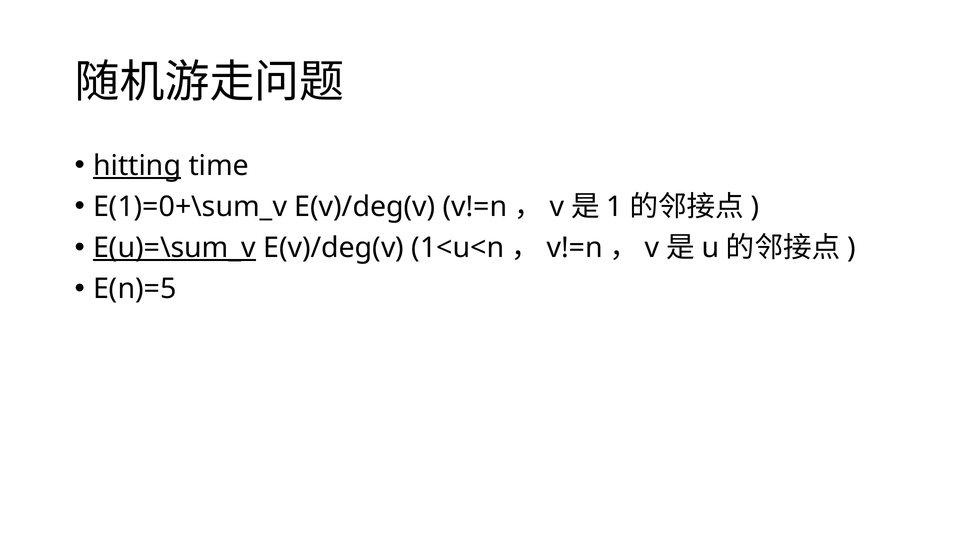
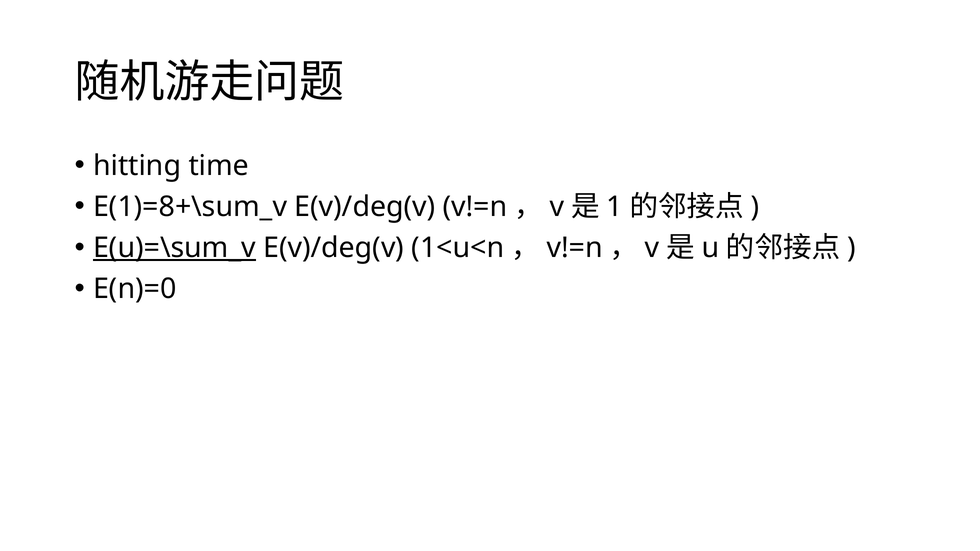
hitting underline: present -> none (137, 166)
E(1)=0+\sum_v: E(1)=0+\sum_v -> E(1)=8+\sum_v (190, 207)
E(n)=5: E(n)=5 -> E(n)=0 (135, 289)
